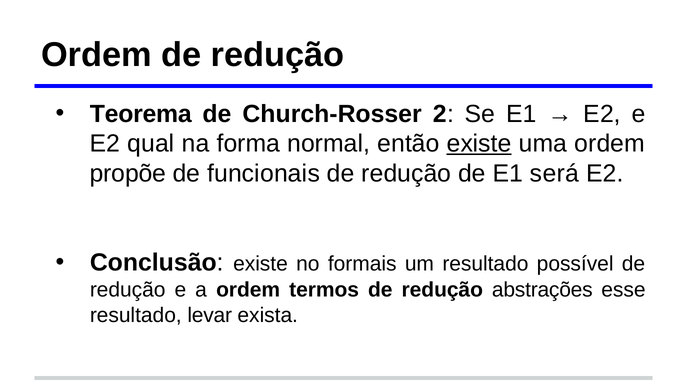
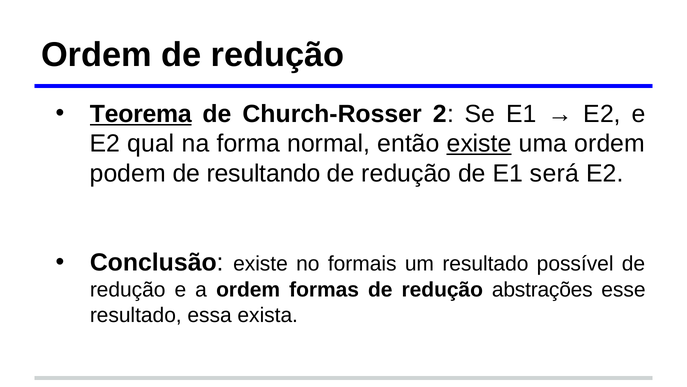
Teorema underline: none -> present (141, 114)
propõe: propõe -> podem (128, 173)
funcionais: funcionais -> resultando (264, 173)
termos: termos -> formas (324, 290)
levar: levar -> essa (210, 315)
